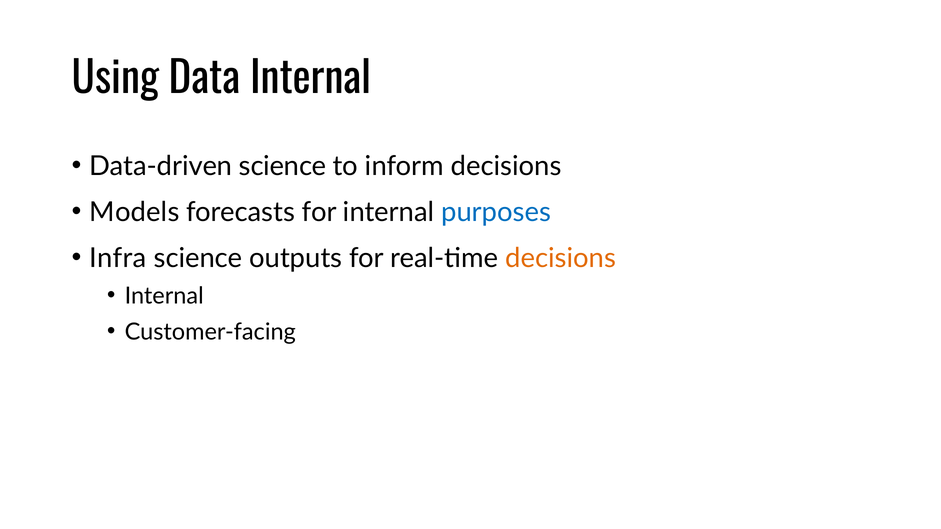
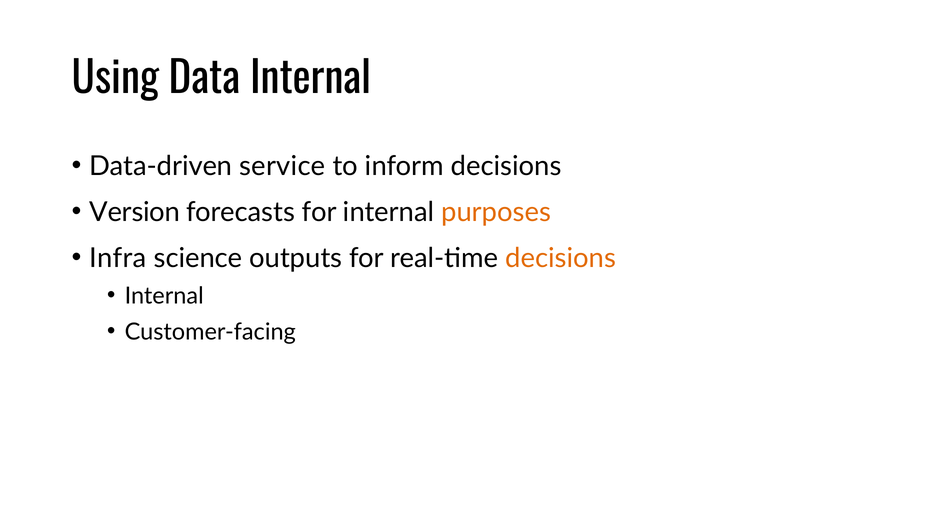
Data-driven science: science -> service (282, 166)
Models: Models -> Version (135, 212)
purposes colour: blue -> orange (496, 212)
